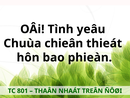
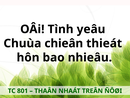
phieàn: phieàn -> nhieâu (90, 57)
